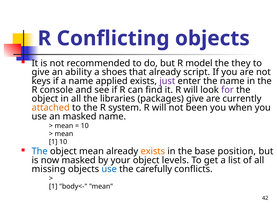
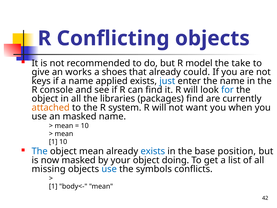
they: they -> take (241, 63)
ability: ability -> works (79, 72)
script: script -> could (197, 72)
just colour: purple -> blue (167, 81)
for colour: purple -> blue (227, 90)
packages give: give -> find (195, 99)
been: been -> want (197, 107)
exists colour: orange -> blue (153, 151)
levels: levels -> doing (175, 160)
carefully: carefully -> symbols (154, 169)
